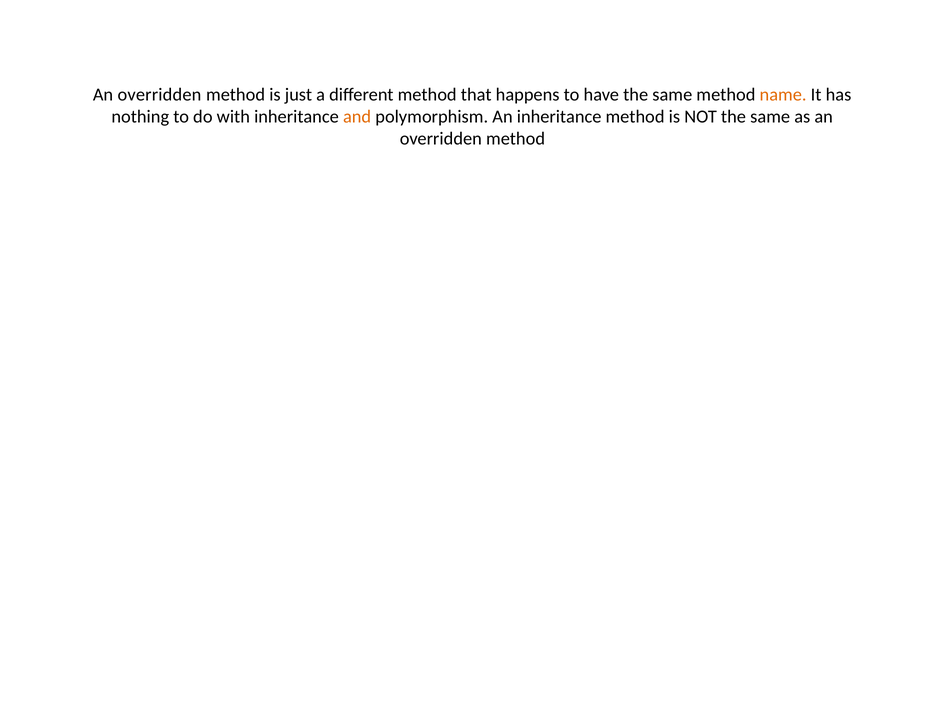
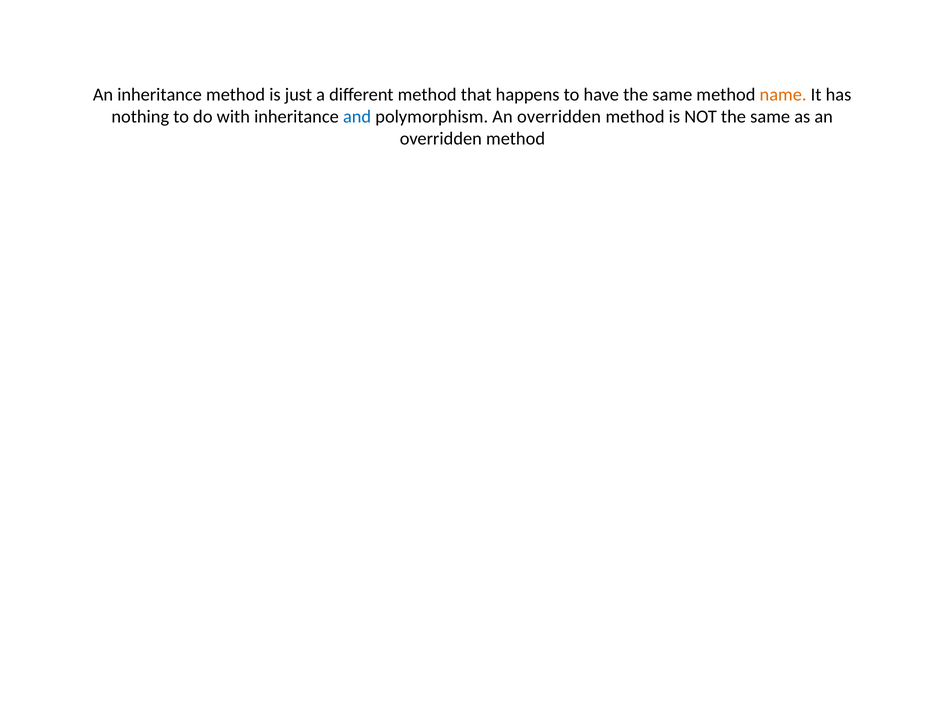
overridden: overridden -> inheritance (160, 94)
and colour: orange -> blue (357, 117)
polymorphism An inheritance: inheritance -> overridden (559, 117)
